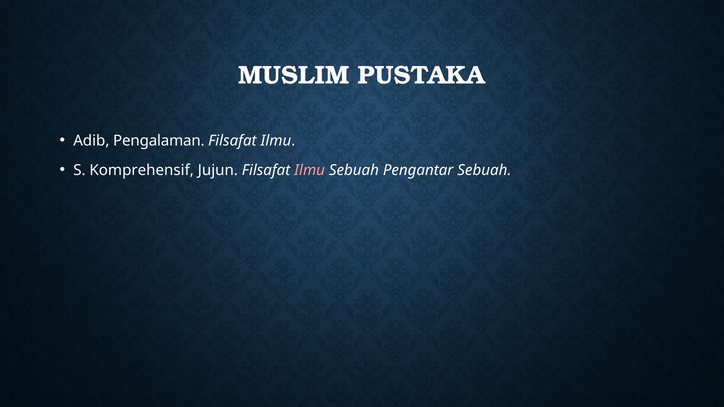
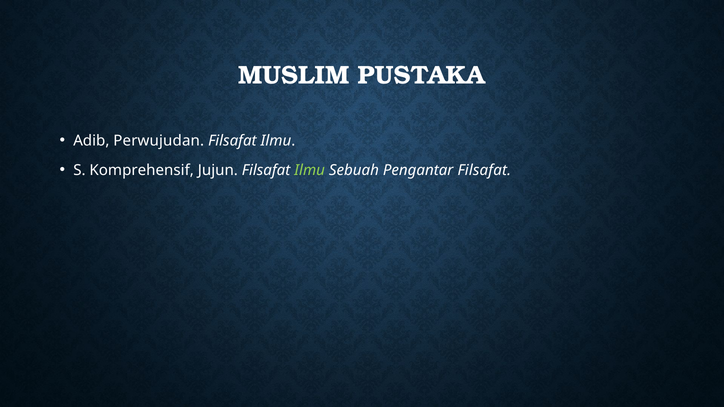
Pengalaman: Pengalaman -> Perwujudan (159, 141)
Ilmu colour: pink -> light green (310, 170)
Pengantar Sebuah: Sebuah -> Filsafat (484, 170)
